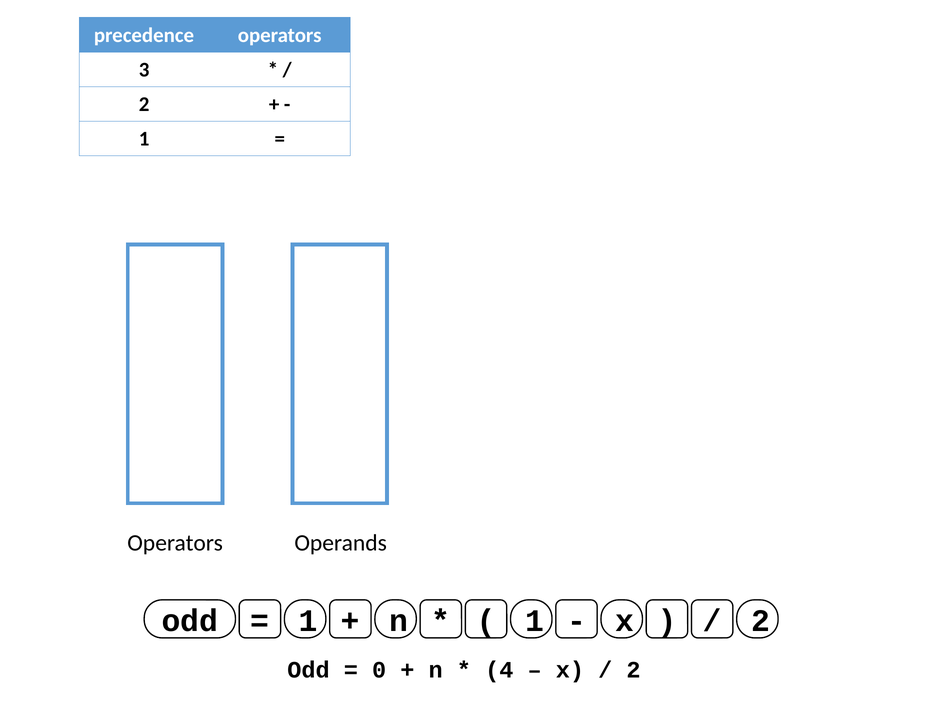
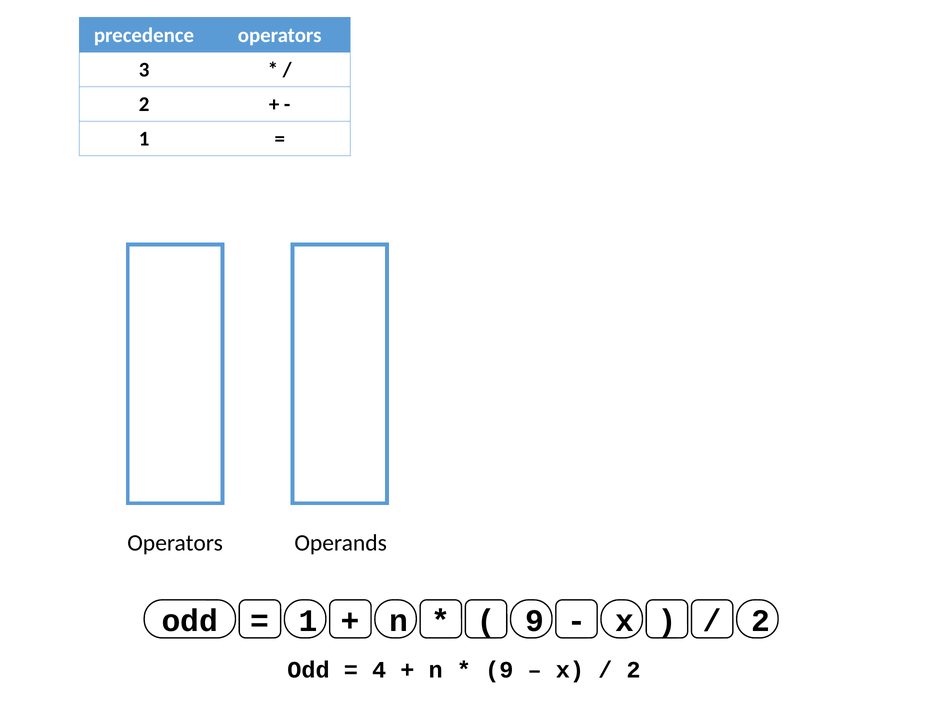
1 1: 1 -> 9 (534, 621)
0: 0 -> 4 (379, 670)
4: 4 -> 9 (499, 670)
